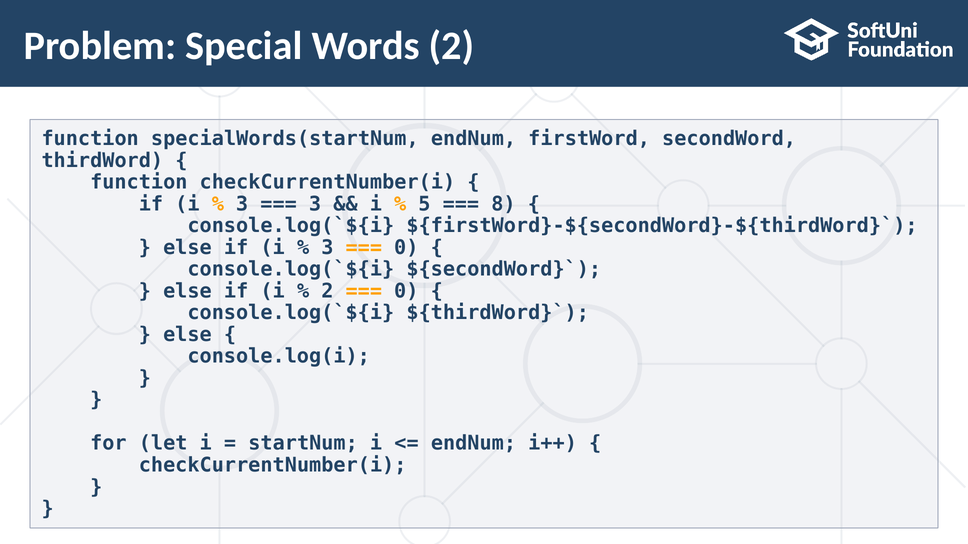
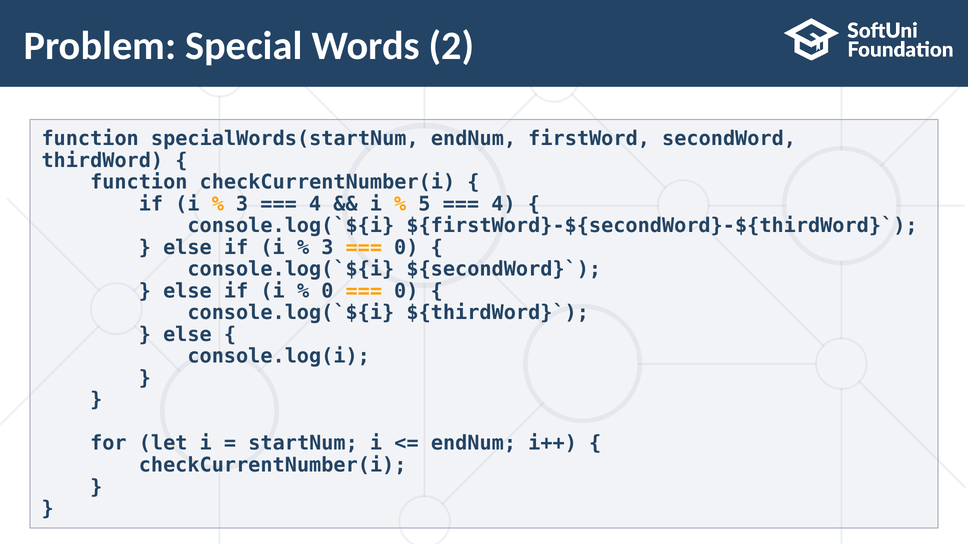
3: 3 -> 4 (315, 204)
8: 8 -> 4 (503, 204)
2: 2 -> 0 (327, 291)
